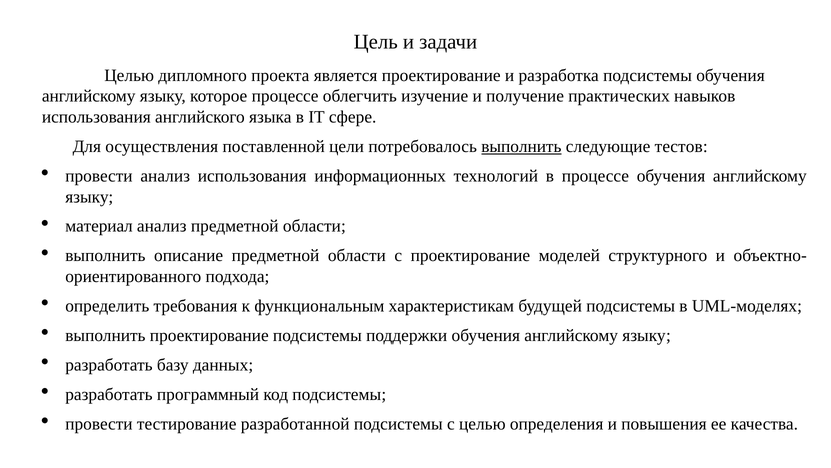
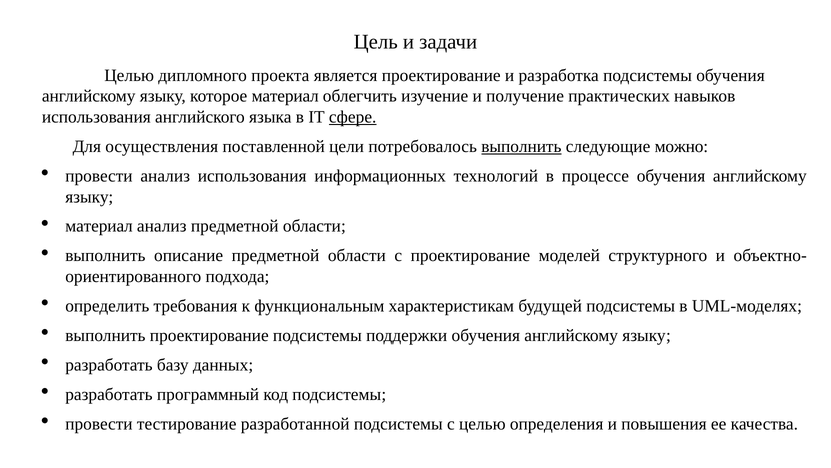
которое процессе: процессе -> материал (285, 96)
сфере underline: none -> present (353, 117)
тестов: тестов -> можно (681, 146)
